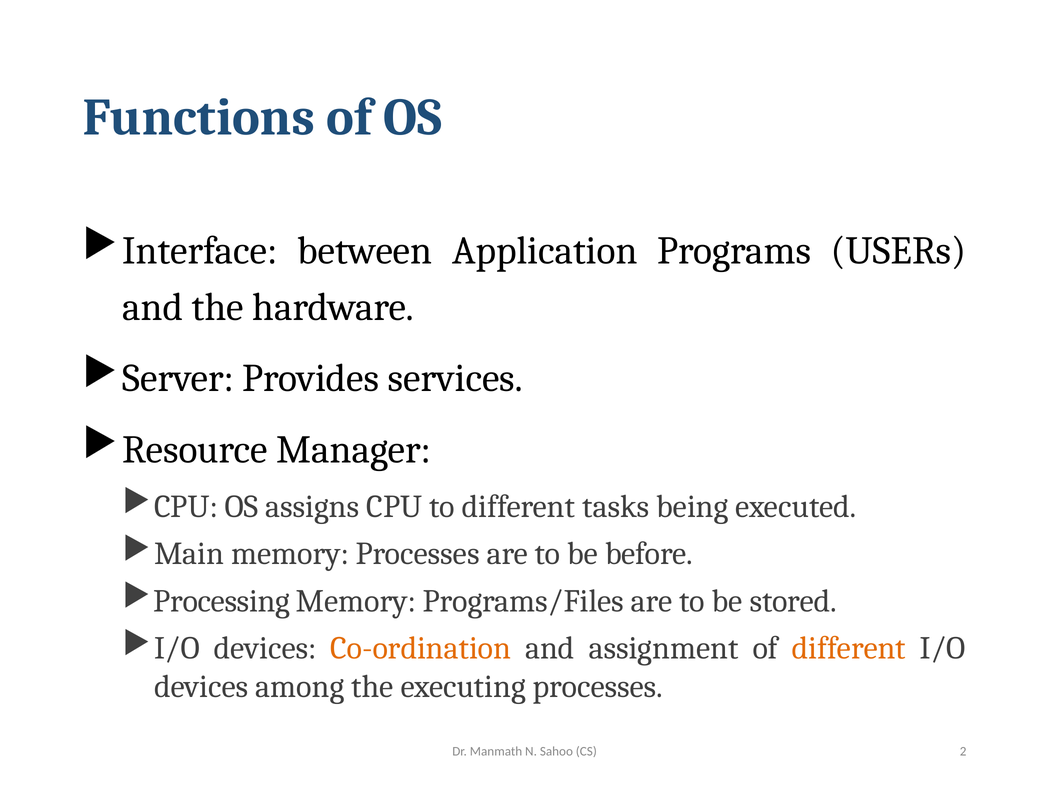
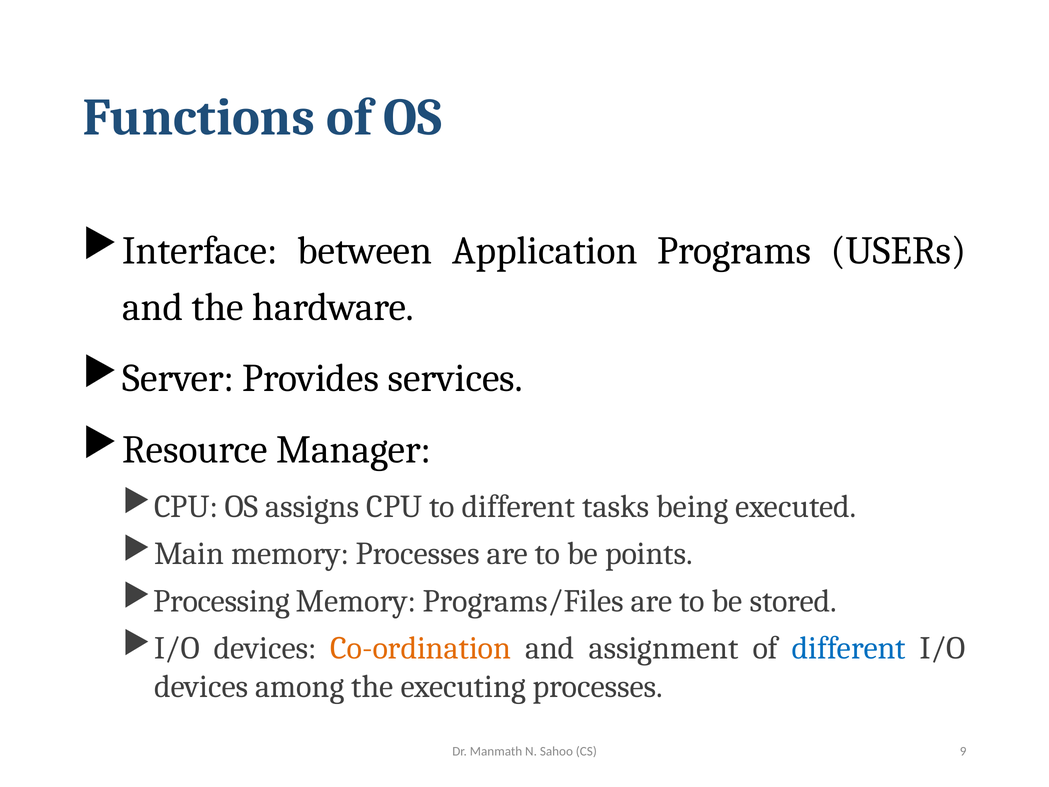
before: before -> points (649, 554)
different colour: orange -> blue (849, 648)
2: 2 -> 9 (963, 751)
